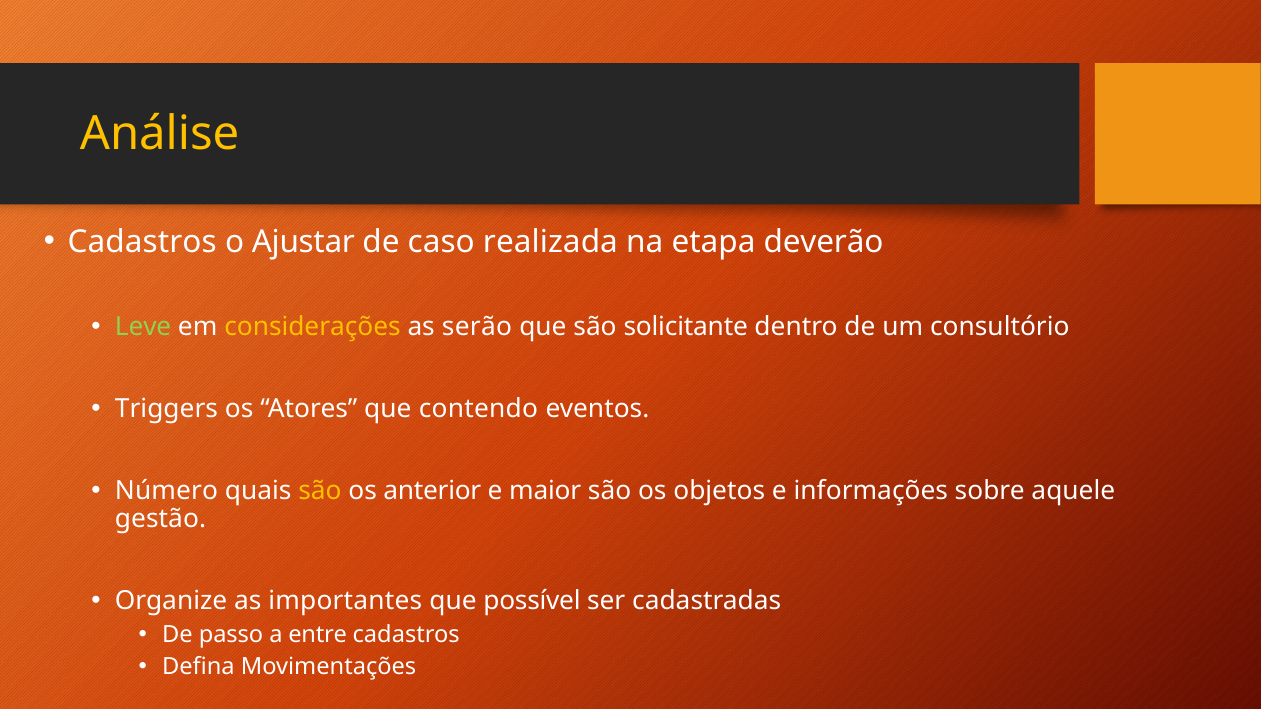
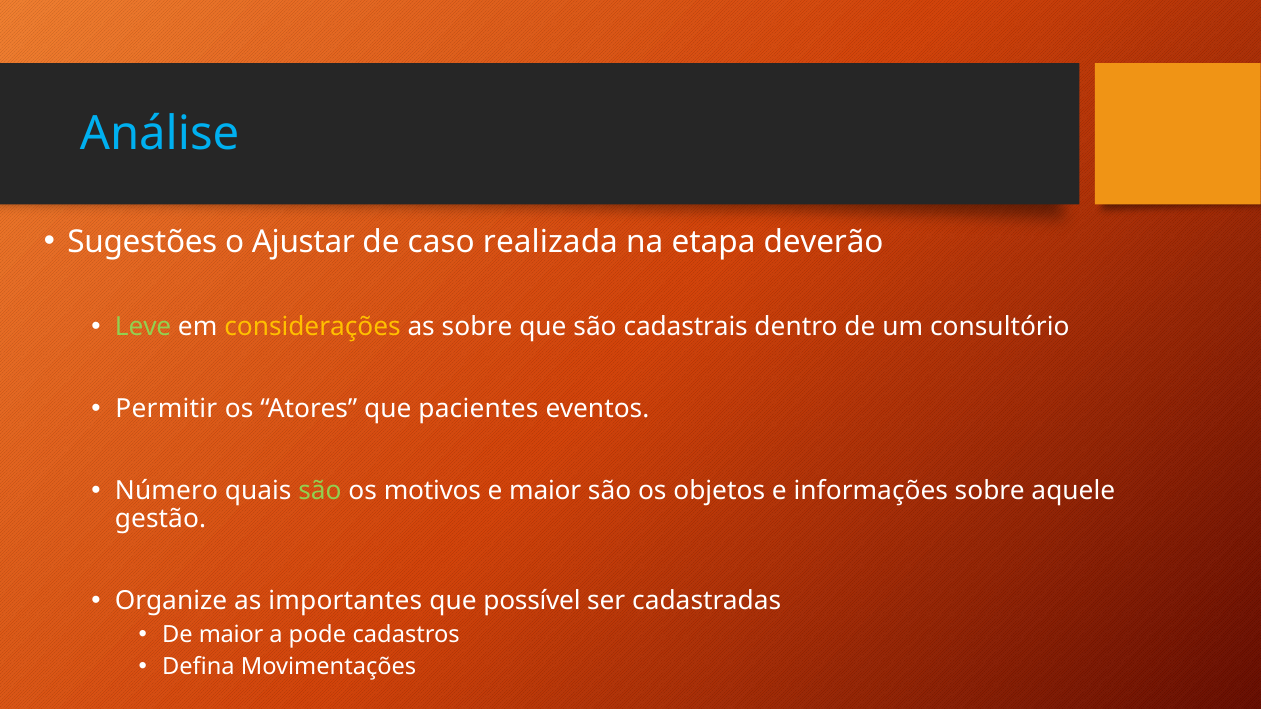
Análise colour: yellow -> light blue (160, 133)
Cadastros: Cadastros -> Sugestões (142, 242)
as serão: serão -> sobre (477, 327)
solicitante: solicitante -> cadastrais (686, 327)
Triggers: Triggers -> Permitir (166, 409)
contendo: contendo -> pacientes (478, 409)
são colour: yellow -> light green (320, 491)
anterior: anterior -> motivos (432, 491)
De passo: passo -> maior (231, 635)
entre: entre -> pode (317, 635)
